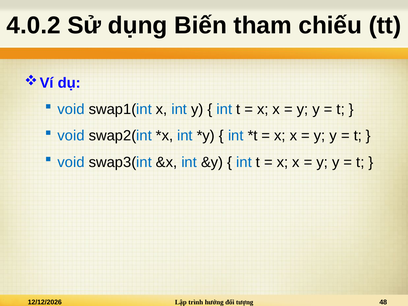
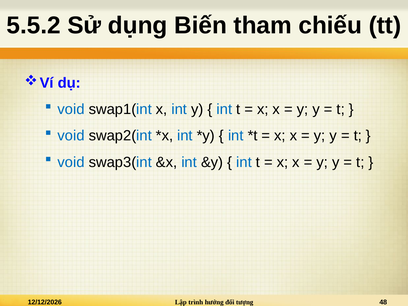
4.0.2: 4.0.2 -> 5.5.2 (34, 25)
